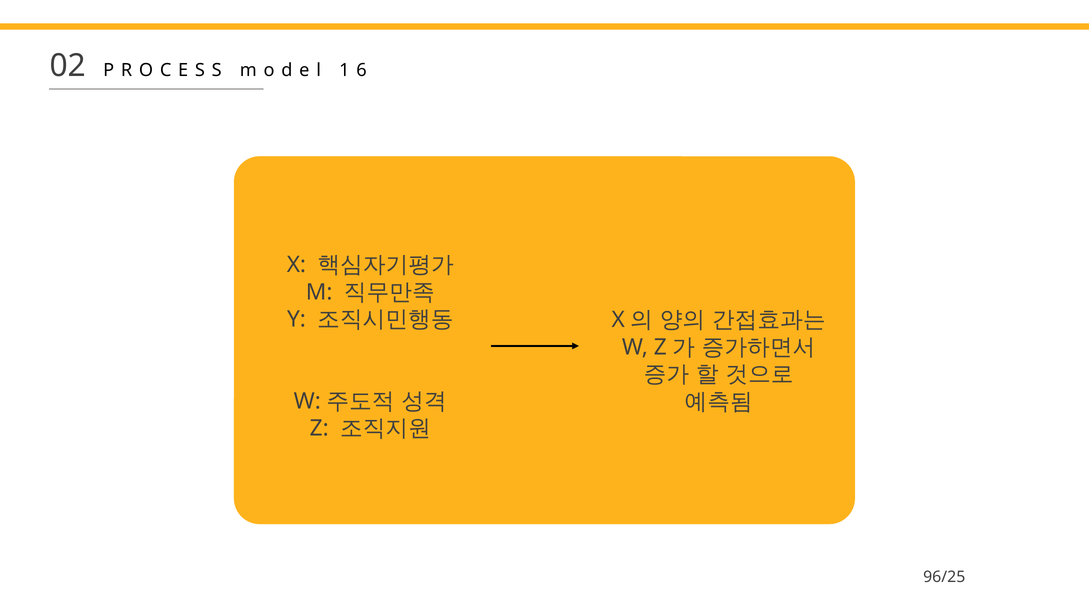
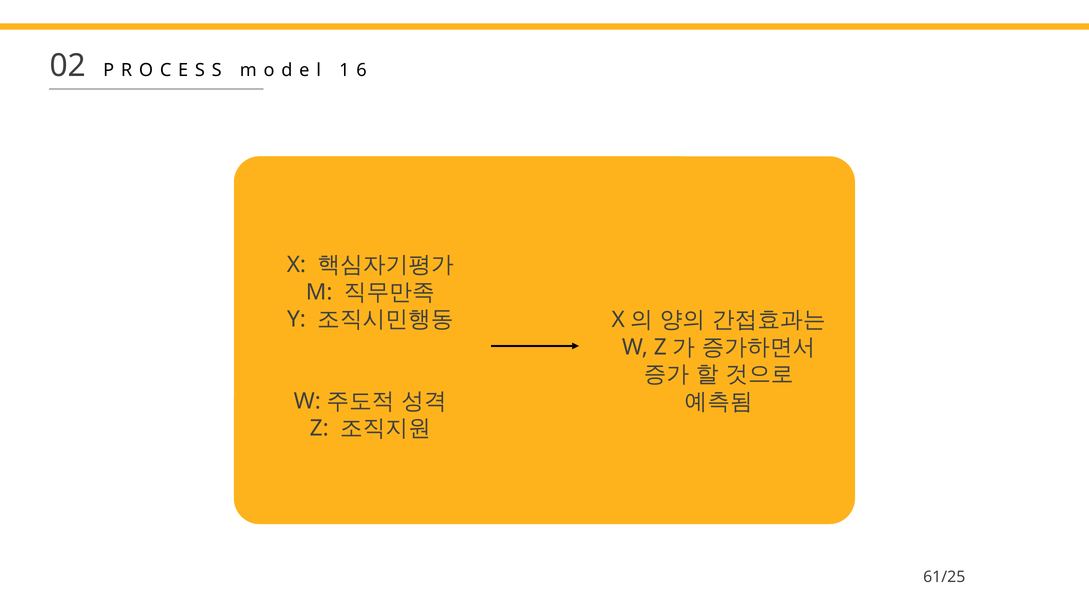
96/25: 96/25 -> 61/25 (944, 576)
